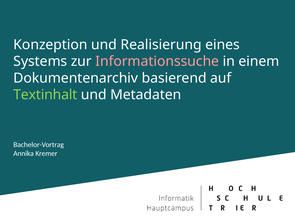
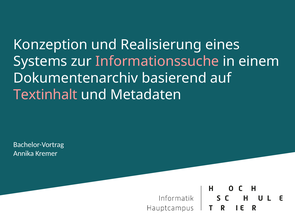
Textinhalt colour: light green -> pink (45, 95)
